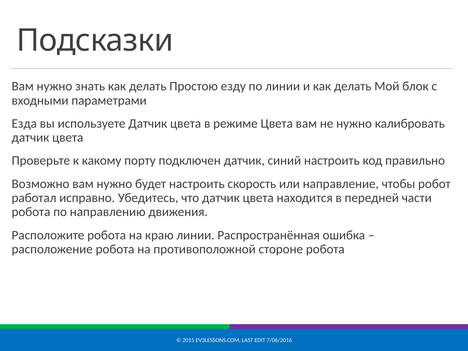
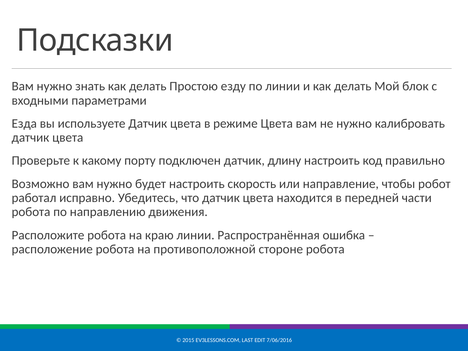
синий: синий -> длину (284, 161)
